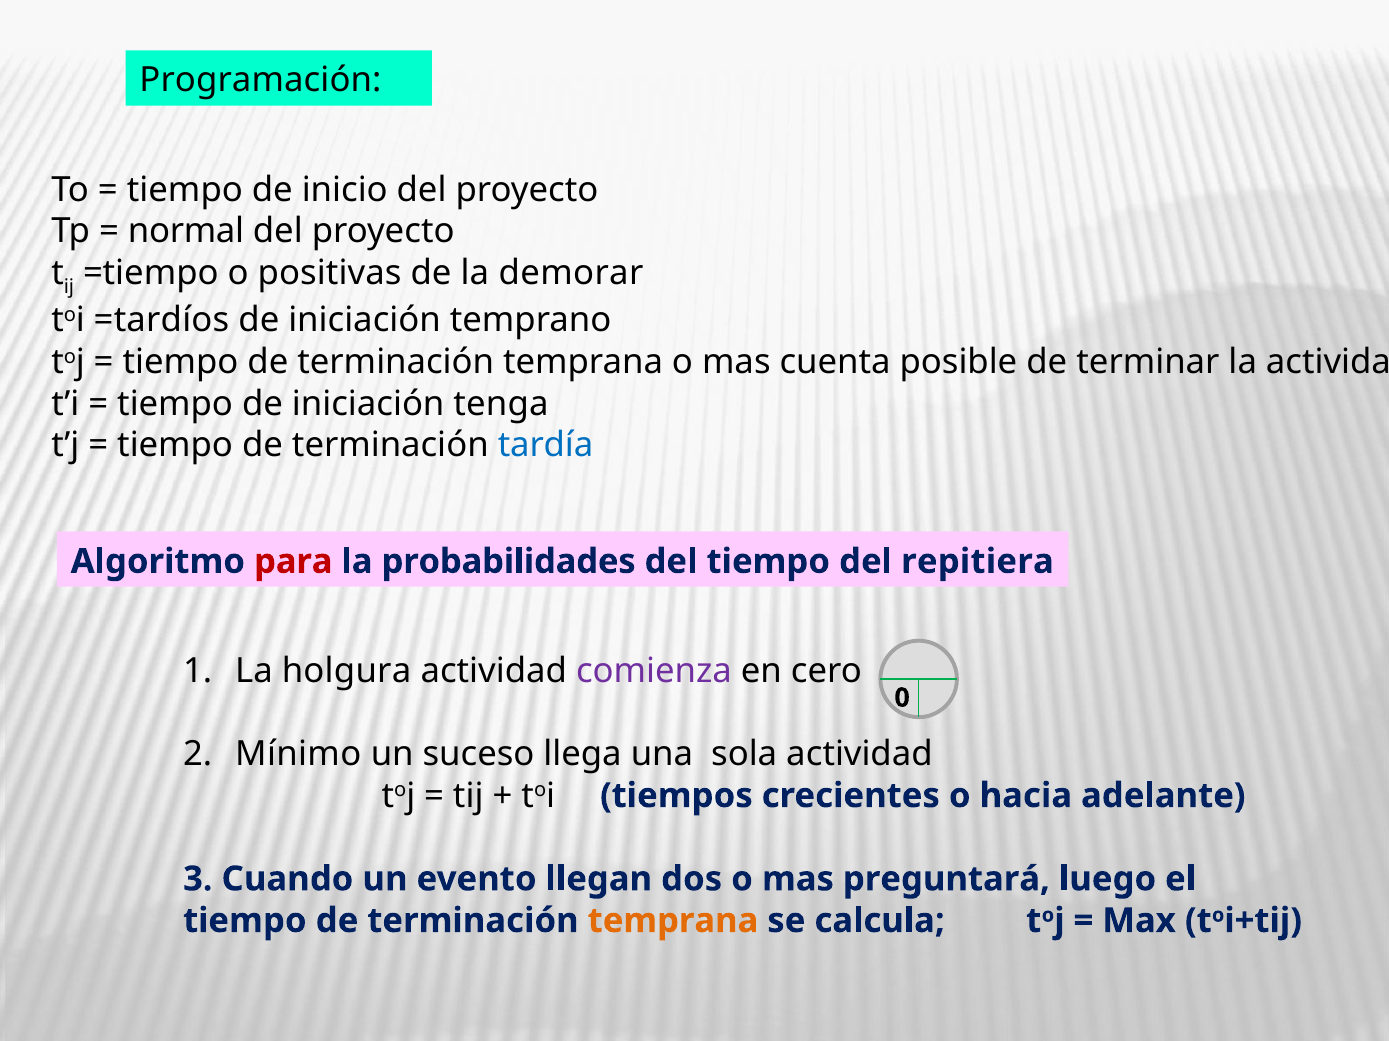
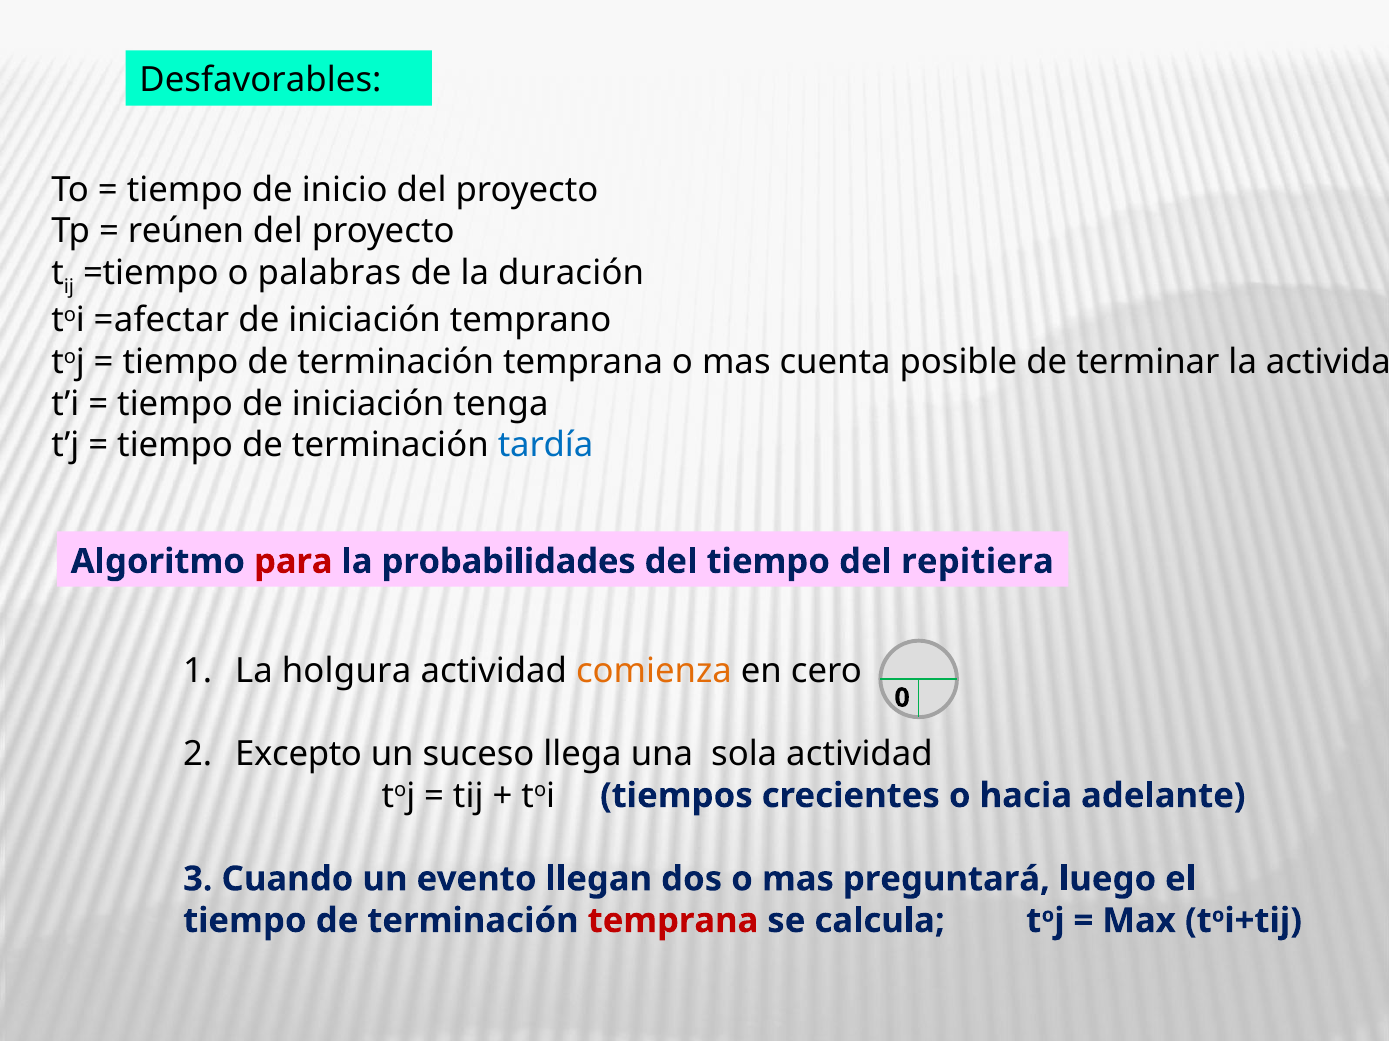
Programación: Programación -> Desfavorables (260, 81)
normal: normal -> reúnen (186, 232)
positivas: positivas -> palabras (329, 273)
demorar: demorar -> duración (571, 273)
=tardíos: =tardíos -> =afectar (161, 321)
comienza colour: purple -> orange (654, 671)
Mínimo: Mínimo -> Excepto (299, 755)
temprana colour: orange -> red (673, 921)
